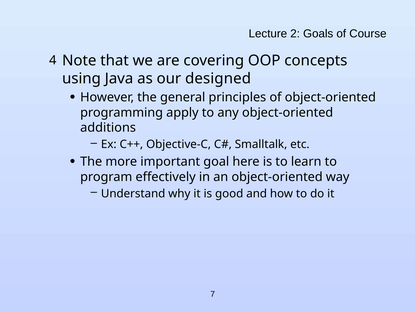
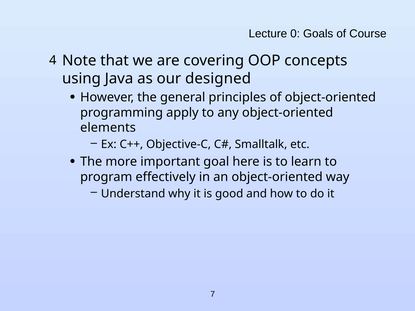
2: 2 -> 0 (295, 34)
additions: additions -> elements (108, 128)
